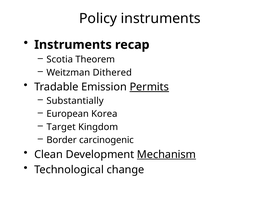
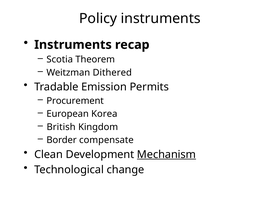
Permits underline: present -> none (149, 87)
Substantially: Substantially -> Procurement (75, 101)
Target: Target -> British (61, 127)
carcinogenic: carcinogenic -> compensate (106, 140)
